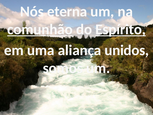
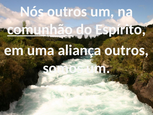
Nós eterna: eterna -> outros (67, 11)
Espírito underline: present -> none (121, 29)
aliança unidos: unidos -> outros (127, 50)
